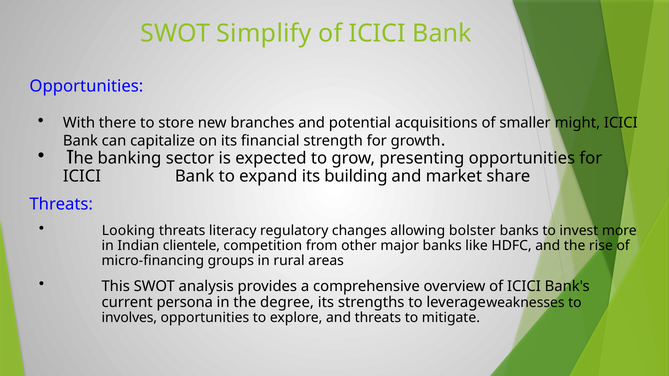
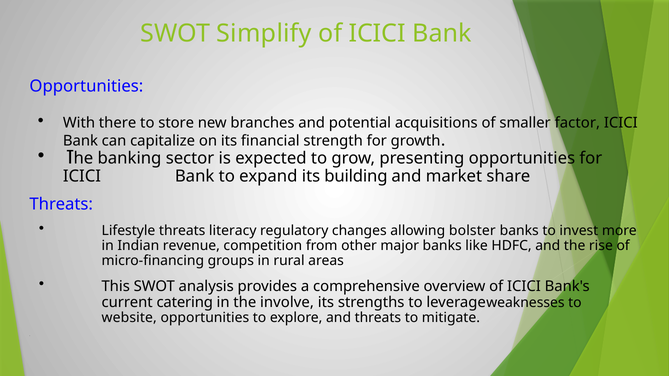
might: might -> factor (577, 123)
Looking: Looking -> Lifestyle (128, 231)
clientele: clientele -> revenue (191, 246)
persona: persona -> catering (185, 303)
degree: degree -> involve (287, 303)
involves: involves -> website (129, 318)
